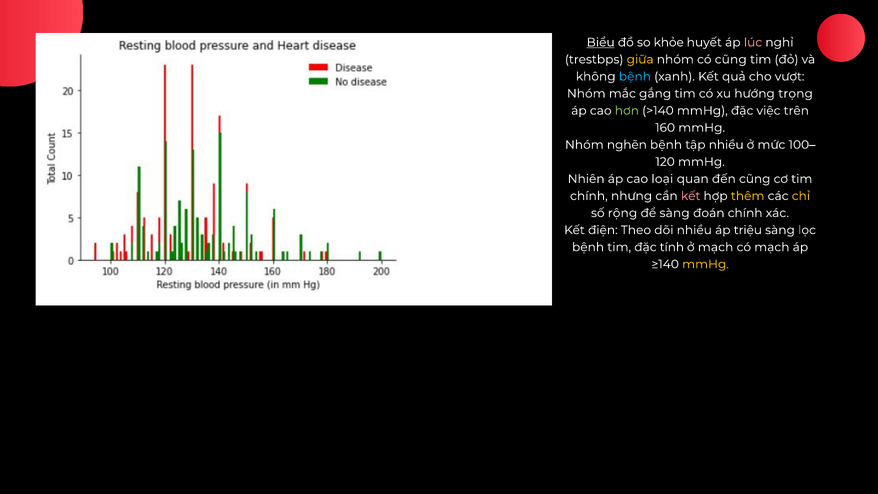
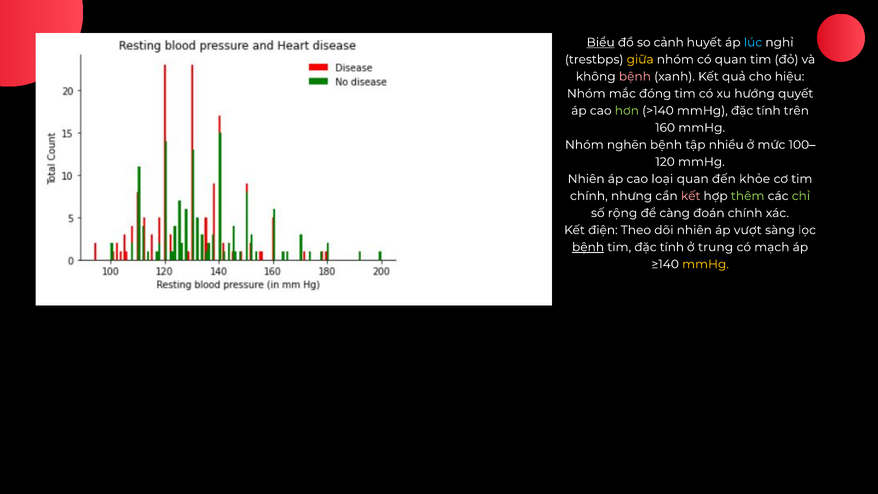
khỏe: khỏe -> cảnh (669, 42)
lúc colour: pink -> light blue (753, 42)
có cũng: cũng -> quan (731, 59)
bệnh colour: light blue -> pink (635, 76)
vượt: vượt -> hiệu (790, 76)
gắng: gắng -> đóng (655, 94)
trọng: trọng -> quyết (796, 94)
mmHg đặc việc: việc -> tính (769, 111)
đến cũng: cũng -> khỏe (755, 179)
thêm colour: yellow -> light green (748, 196)
chỉ colour: yellow -> light green (801, 196)
để sàng: sàng -> càng (675, 213)
dõi nhiều: nhiều -> nhiên (694, 230)
triệu: triệu -> vượt (748, 230)
bệnh underline: none -> present (588, 247)
ở mạch: mạch -> trung (716, 247)
